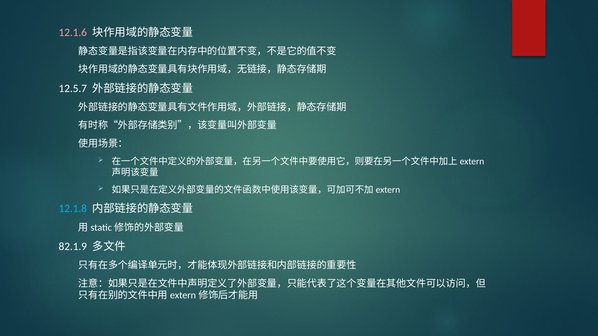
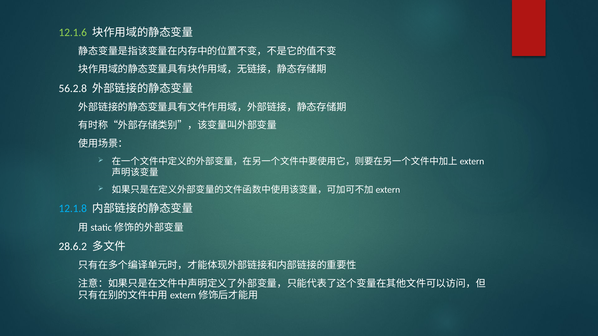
12.1.6 colour: pink -> light green (73, 32)
12.5.7: 12.5.7 -> 56.2.8 (73, 88)
82.1.9: 82.1.9 -> 28.6.2 (73, 247)
